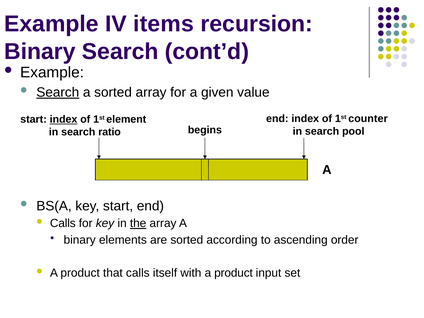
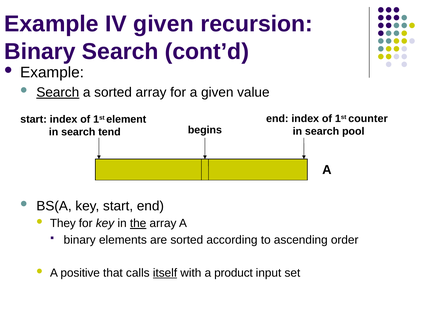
IV items: items -> given (164, 24)
index underline: present -> none (64, 119)
ratio: ratio -> tend (109, 132)
Calls: Calls -> They (63, 223)
product: product -> positive (80, 273)
itself underline: none -> present (165, 273)
